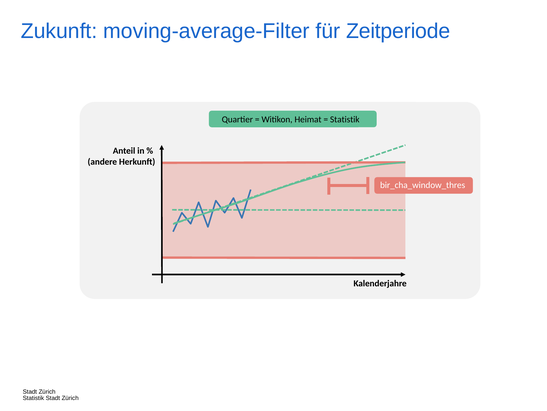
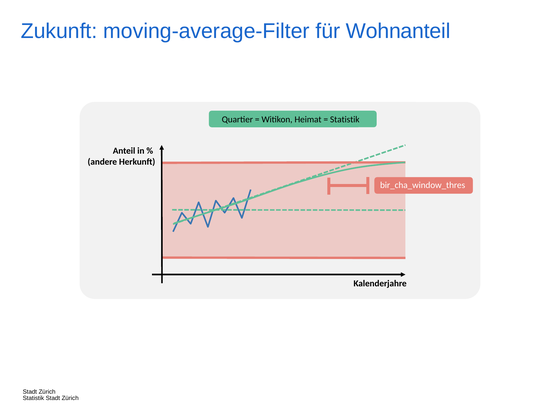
Zeitperiode: Zeitperiode -> Wohnanteil (398, 31)
